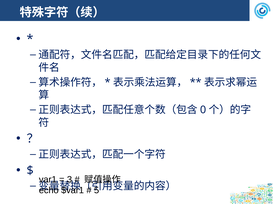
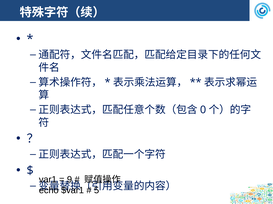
3: 3 -> 9 (70, 180)
